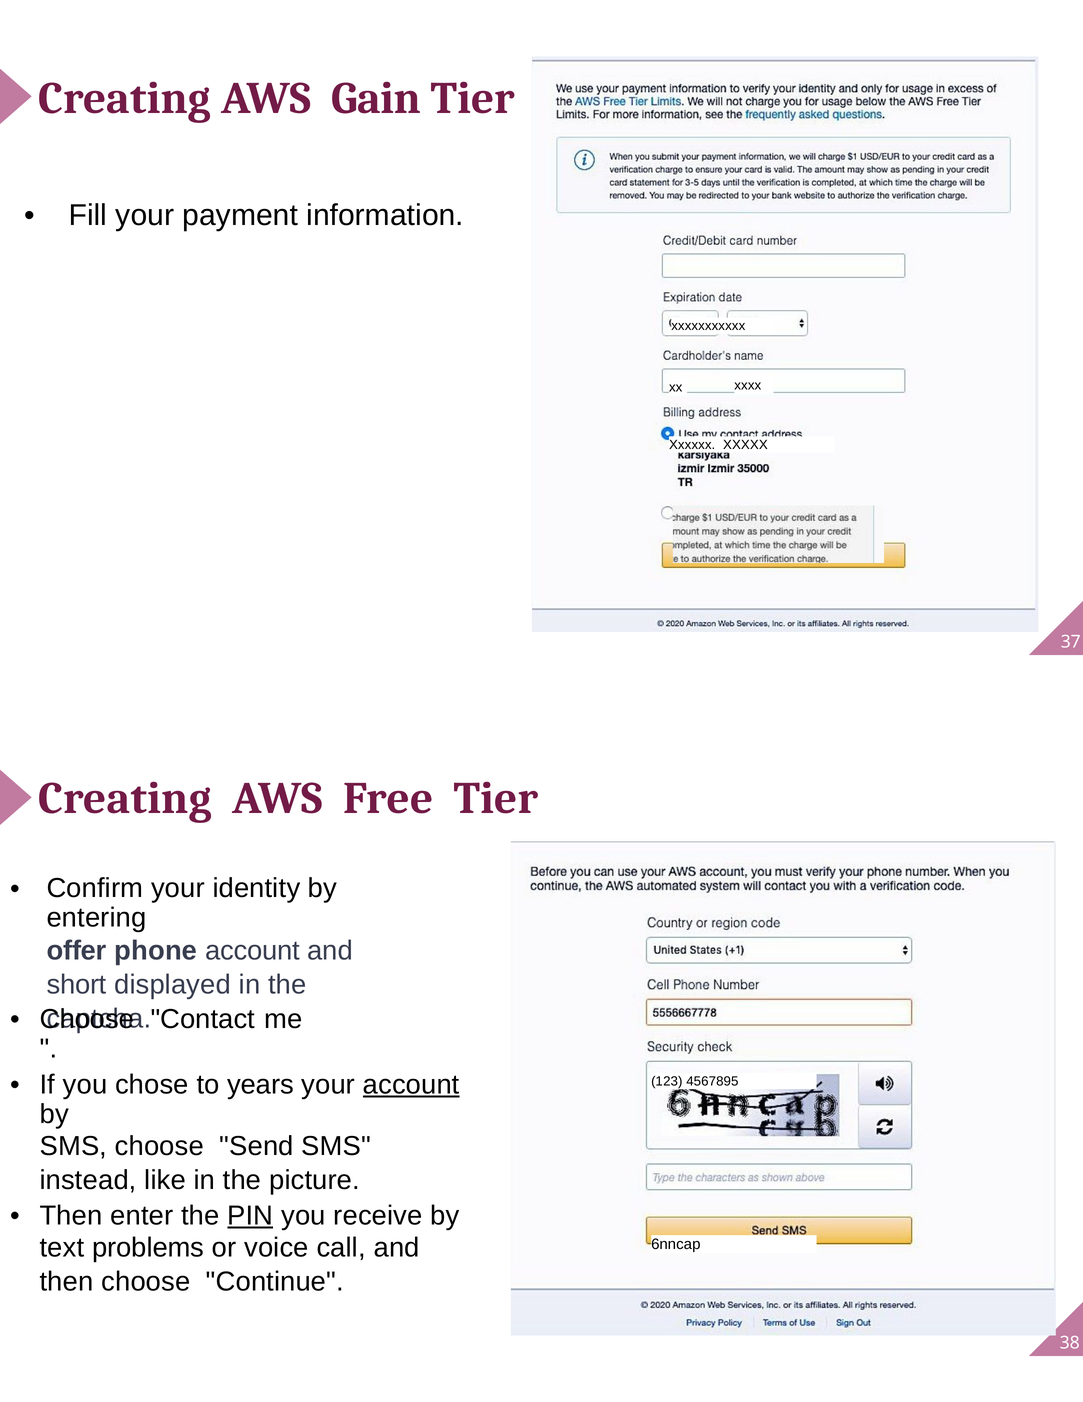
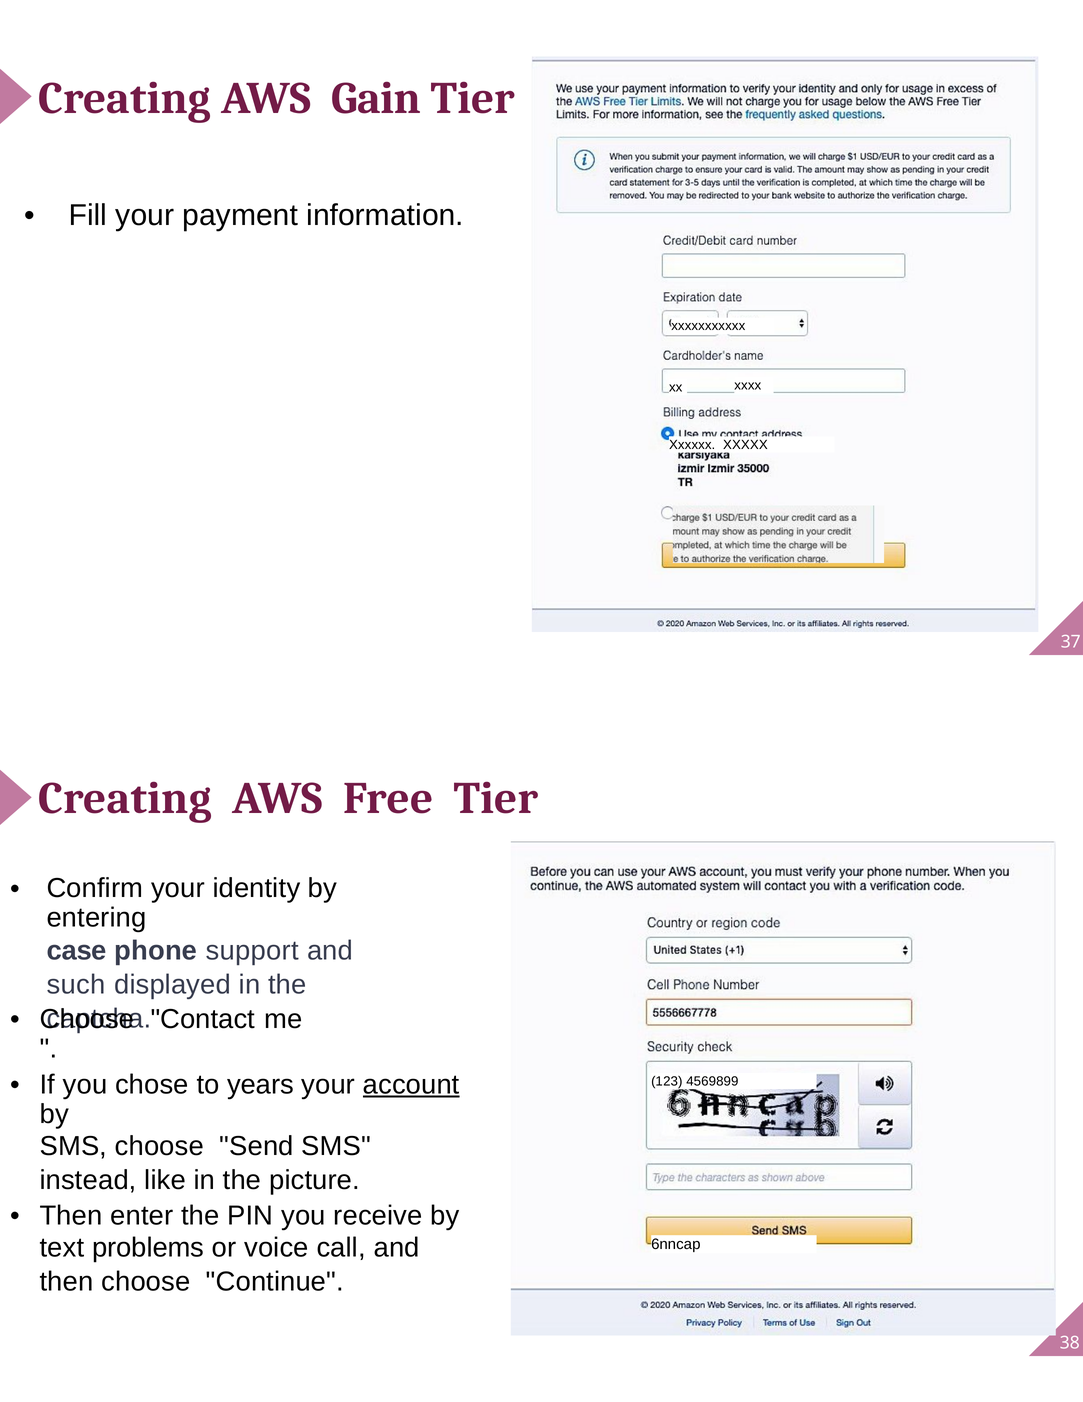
offer: offer -> case (77, 951)
phone account: account -> support (252, 951)
short: short -> such (76, 984)
4567895: 4567895 -> 4569899 (712, 1081)
PIN underline: present -> none (250, 1215)
